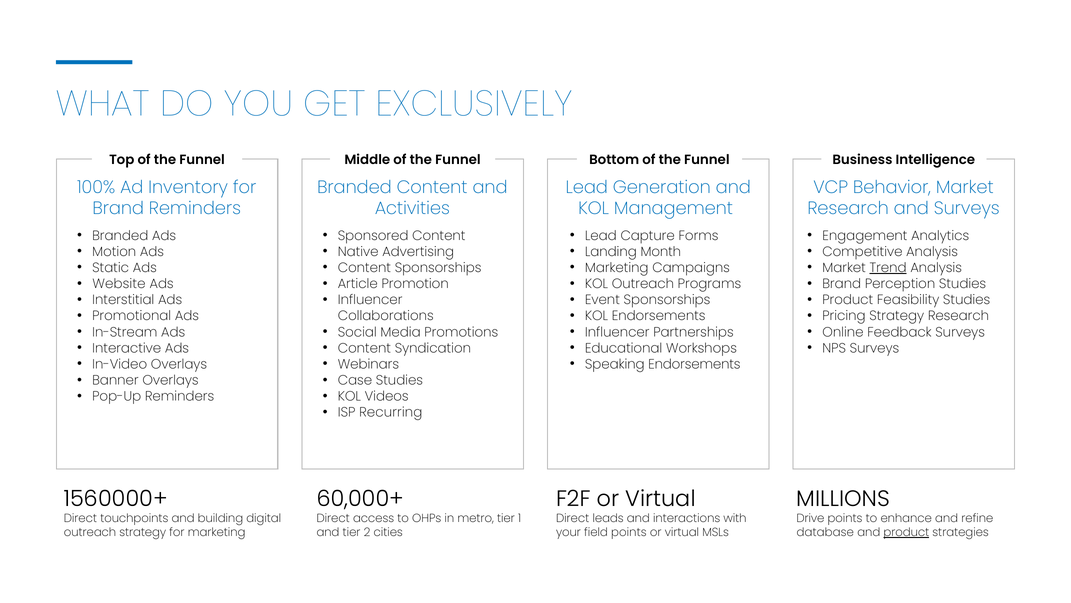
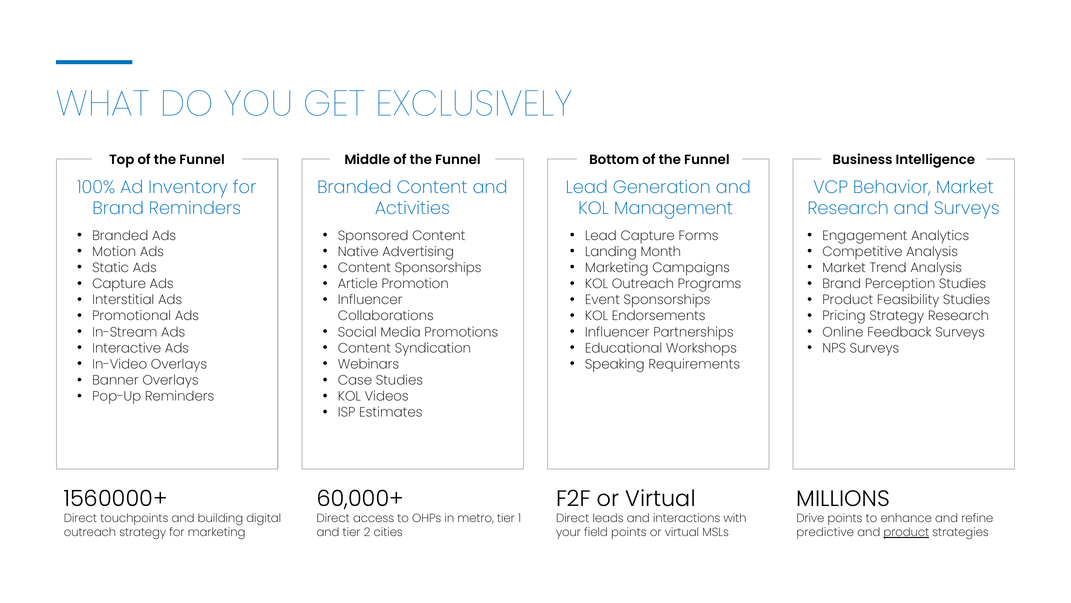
Trend underline: present -> none (888, 268)
Website: Website -> Capture (119, 284)
Speaking Endorsements: Endorsements -> Requirements (694, 364)
Recurring: Recurring -> Estimates (391, 412)
database: database -> predictive (825, 532)
